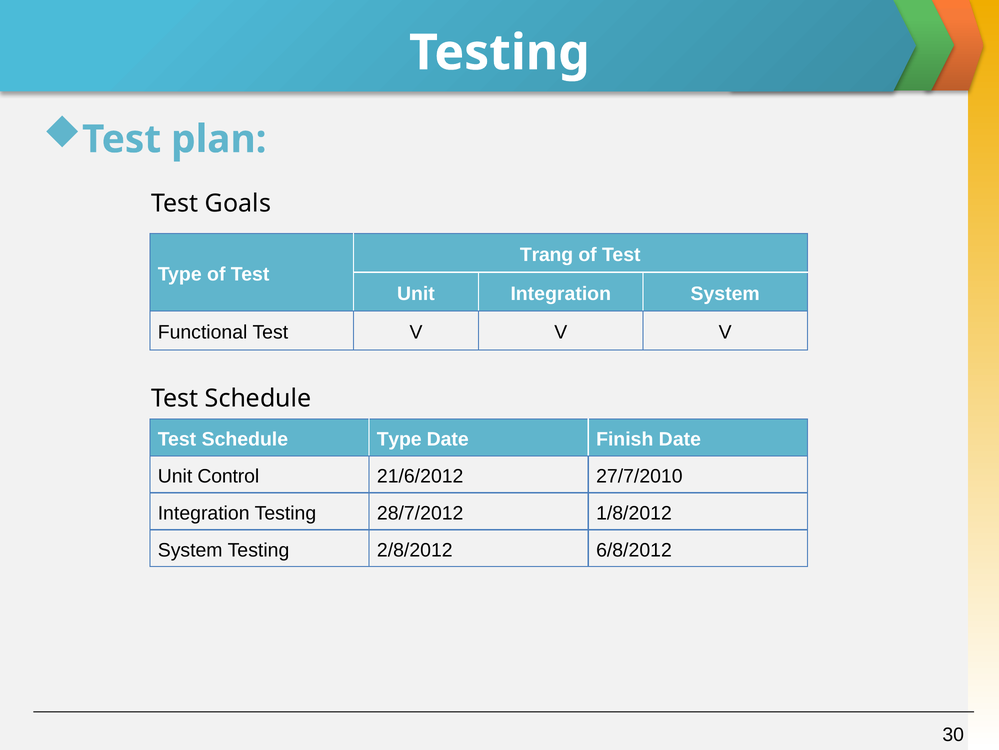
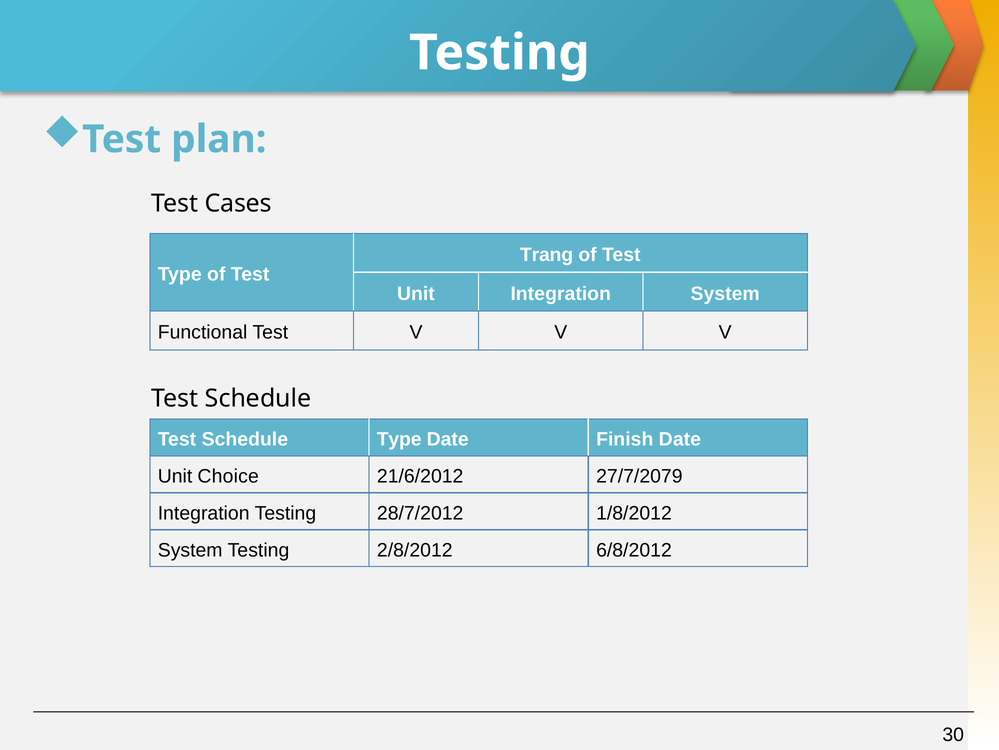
Goals: Goals -> Cases (238, 203)
Control: Control -> Choice (228, 476)
27/7/2010: 27/7/2010 -> 27/7/2079 (639, 476)
